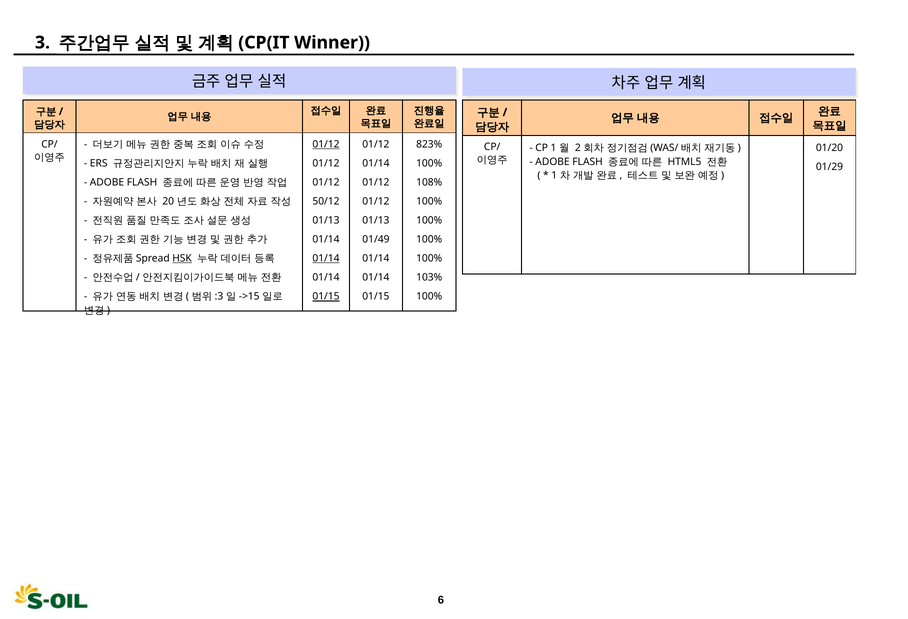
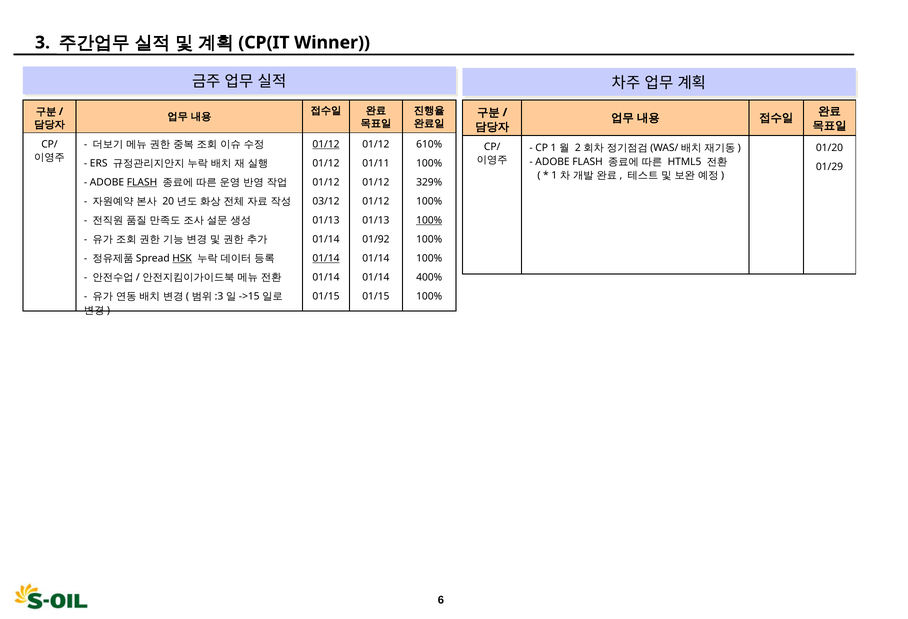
823%: 823% -> 610% (429, 144)
01/14: 01/14 -> 01/11 (376, 163)
FLASH underline: none -> present (142, 182)
108%: 108% -> 329% (429, 182)
50/12: 50/12 -> 03/12 (326, 201)
100% underline: none -> present (429, 220)
01/49: 01/49 -> 01/92 (376, 239)
103%: 103% -> 400% (429, 277)
01/15 underline: present -> none (326, 296)
